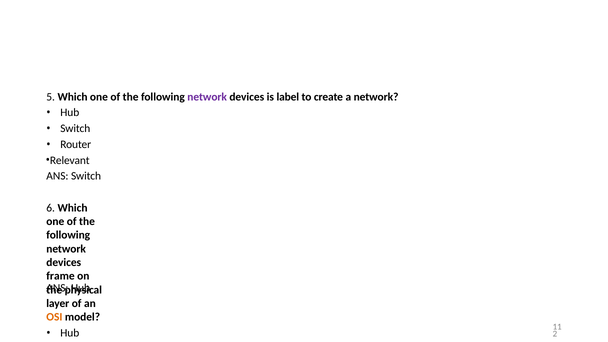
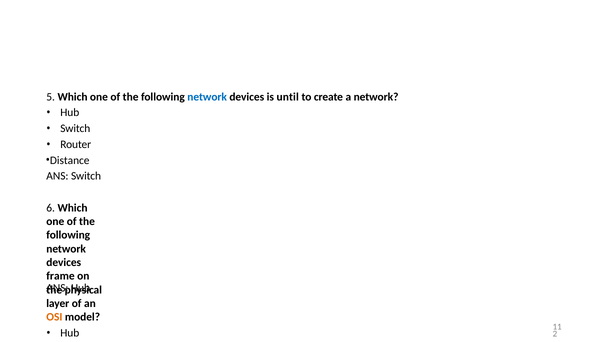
network colour: purple -> blue (207, 97)
label: label -> until (288, 97)
Relevant: Relevant -> Distance (70, 160)
